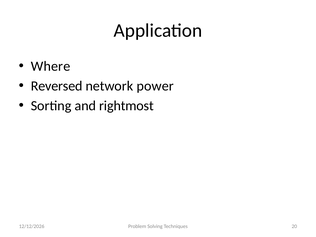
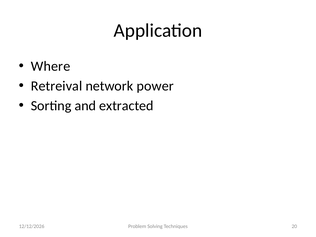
Reversed: Reversed -> Retreival (57, 86)
rightmost: rightmost -> extracted (126, 106)
